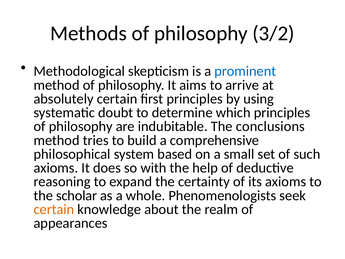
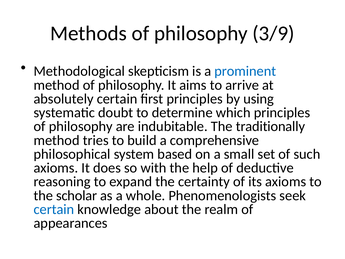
3/2: 3/2 -> 3/9 (273, 33)
conclusions: conclusions -> traditionally (270, 126)
certain colour: orange -> blue (54, 209)
